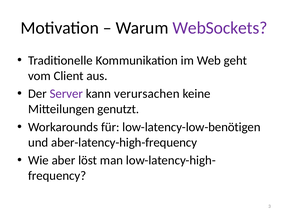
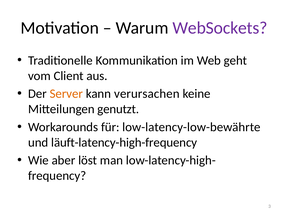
Server colour: purple -> orange (66, 94)
low-latency-low-benötigen: low-latency-low-benötigen -> low-latency-low-bewährte (191, 127)
aber-latency-high-frequency: aber-latency-high-frequency -> läuft-latency-high-frequency (124, 142)
